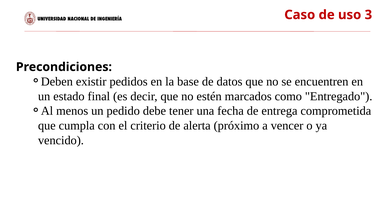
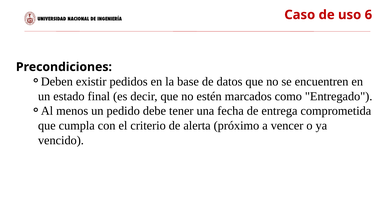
3: 3 -> 6 (368, 15)
